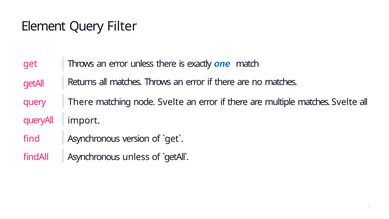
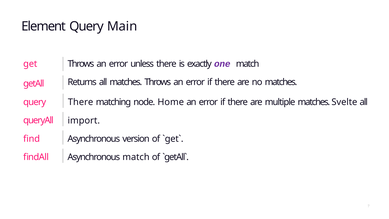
Filter: Filter -> Main (122, 26)
one colour: blue -> purple (222, 64)
node Svelte: Svelte -> Home (171, 102)
Asynchronous unless: unless -> match (136, 157)
